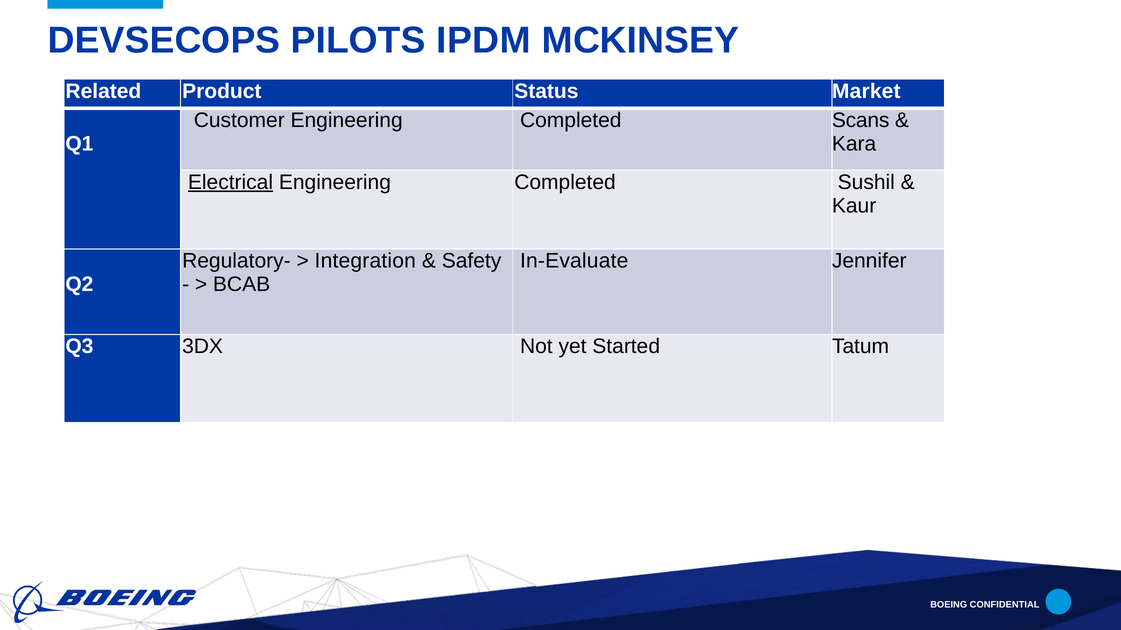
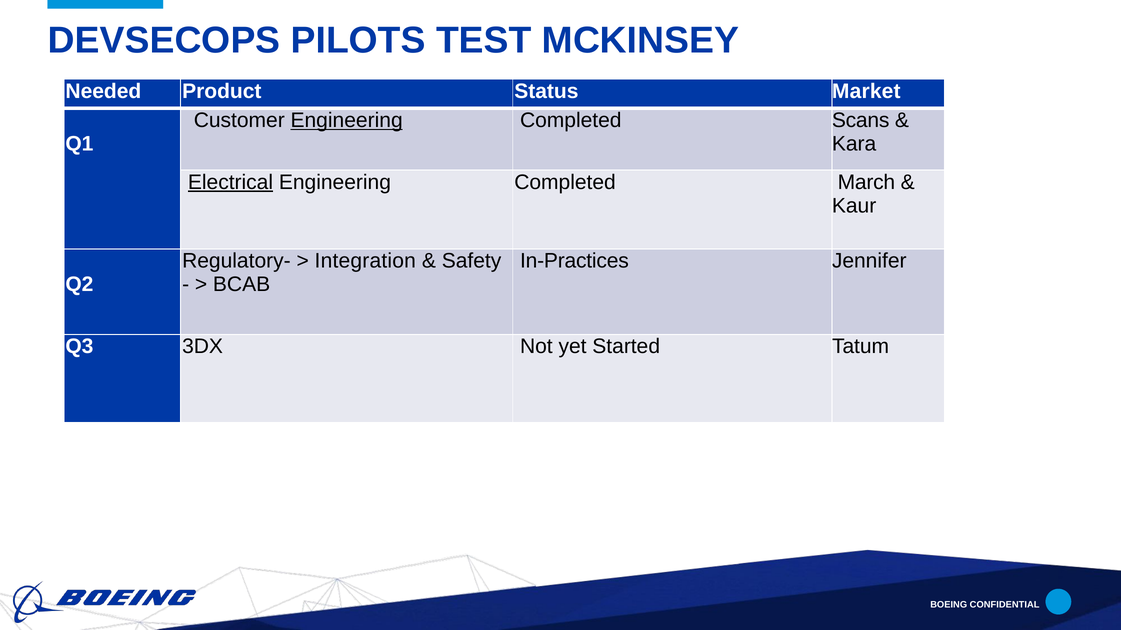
IPDM: IPDM -> TEST (484, 41)
Related: Related -> Needed (103, 91)
Engineering underline: none -> present (347, 120)
Sushil: Sushil -> March (866, 182)
In-Evaluate: In-Evaluate -> In-Practices (574, 261)
